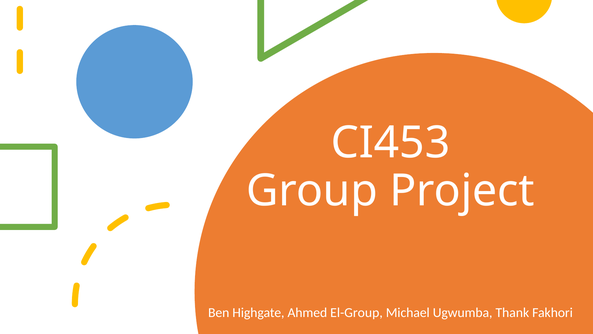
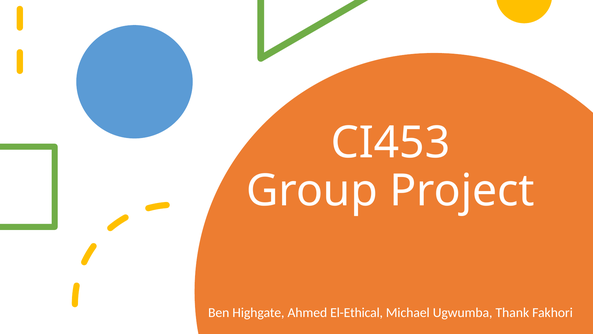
El-Group: El-Group -> El-Ethical (357, 312)
